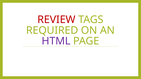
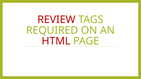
HTML colour: purple -> red (56, 41)
